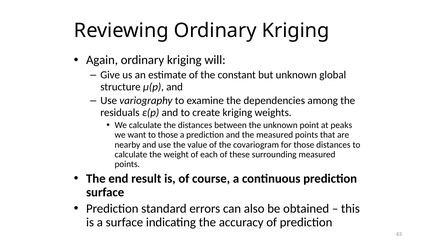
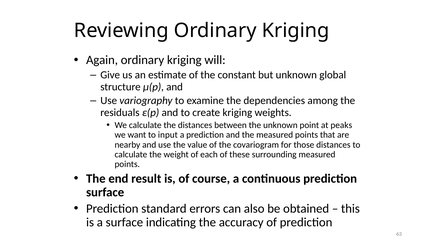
to those: those -> input (168, 135)
